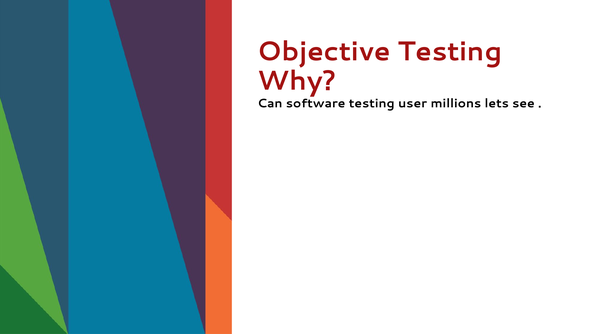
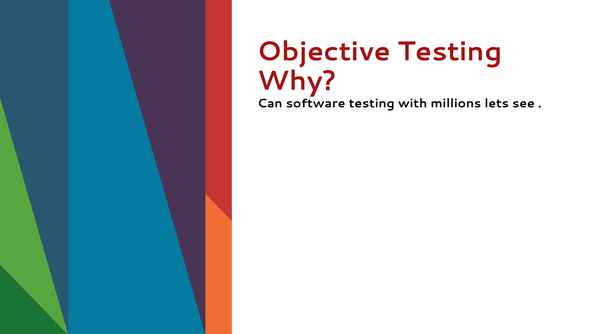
user: user -> with (413, 103)
